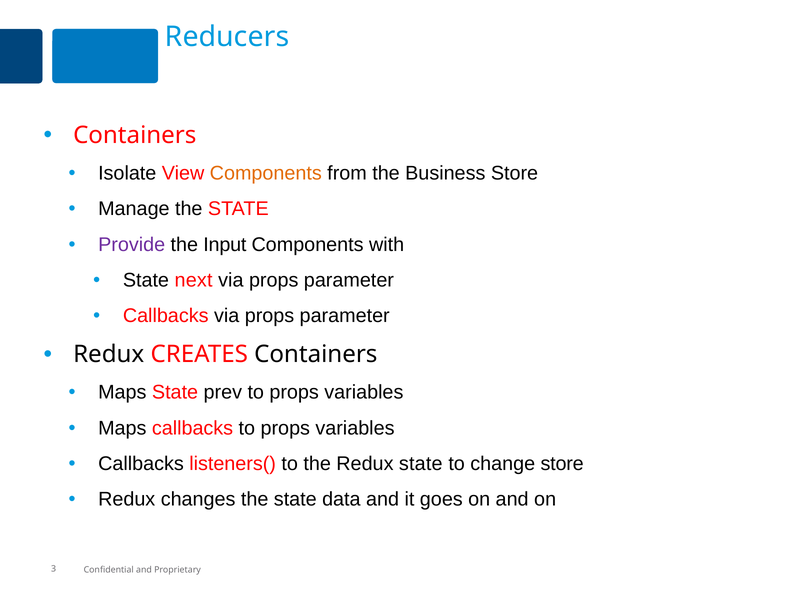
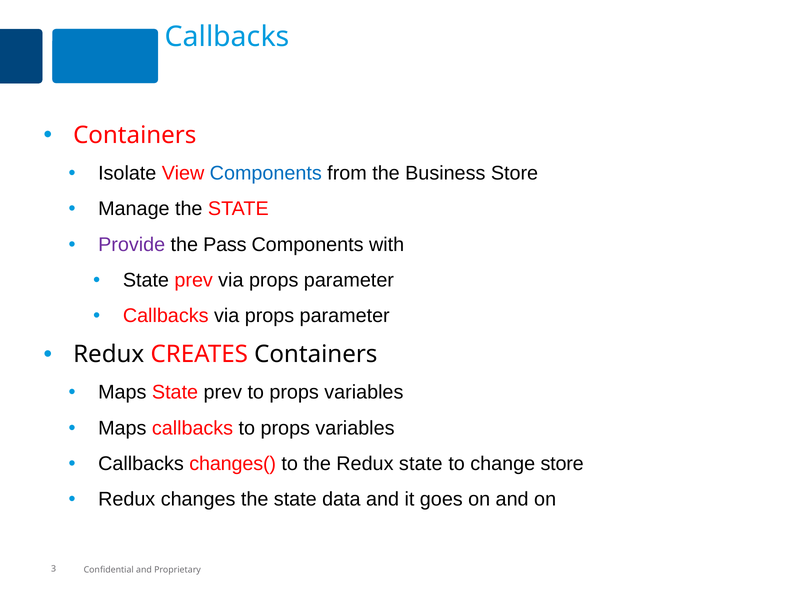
Reducers: Reducers -> Callbacks (227, 37)
Components colour: orange -> blue (266, 173)
Input: Input -> Pass (225, 245)
next: next -> prev (194, 280)
listeners(: listeners( -> changes( (233, 464)
